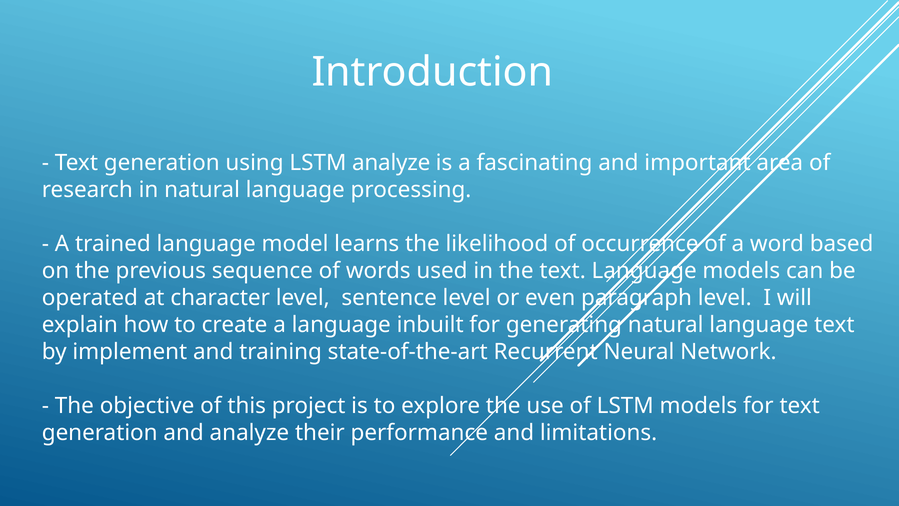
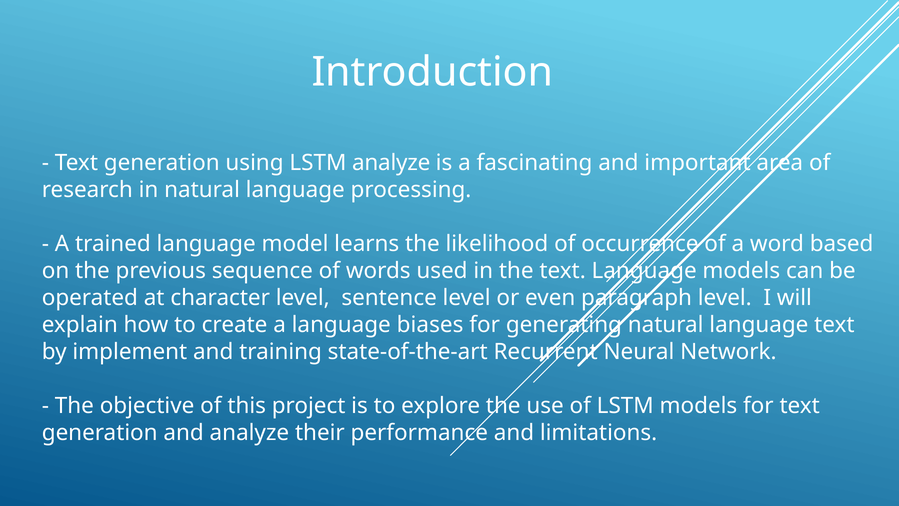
inbuilt: inbuilt -> biases (430, 325)
